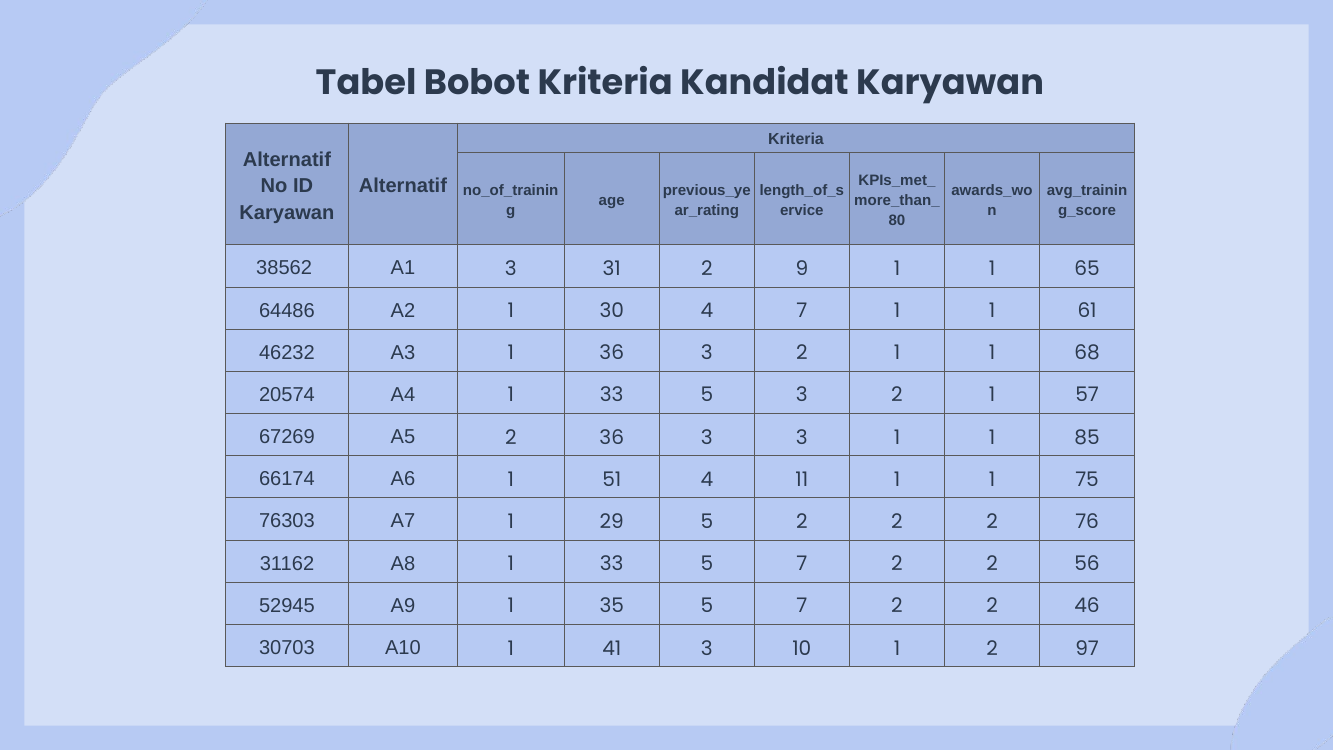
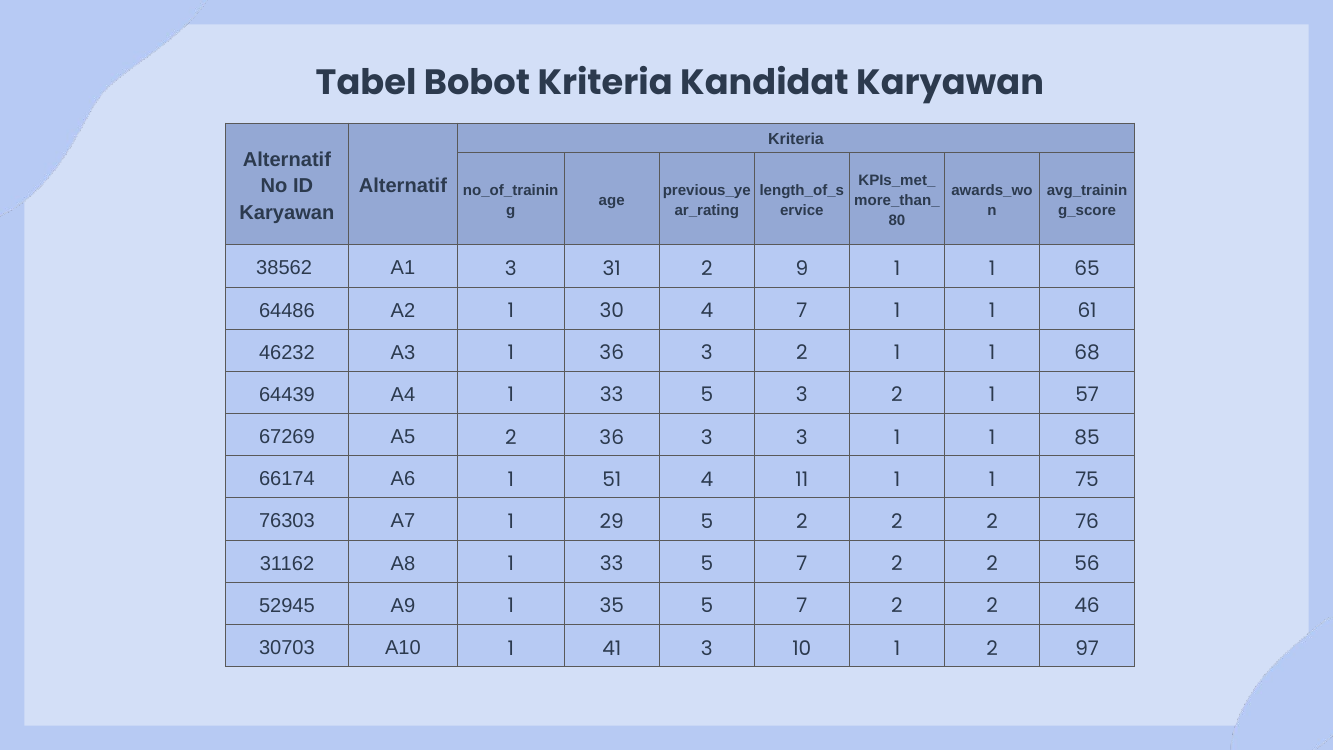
20574: 20574 -> 64439 (287, 395)
